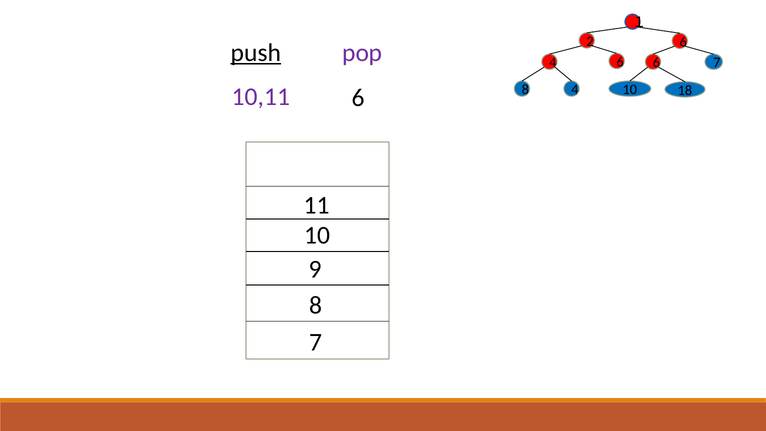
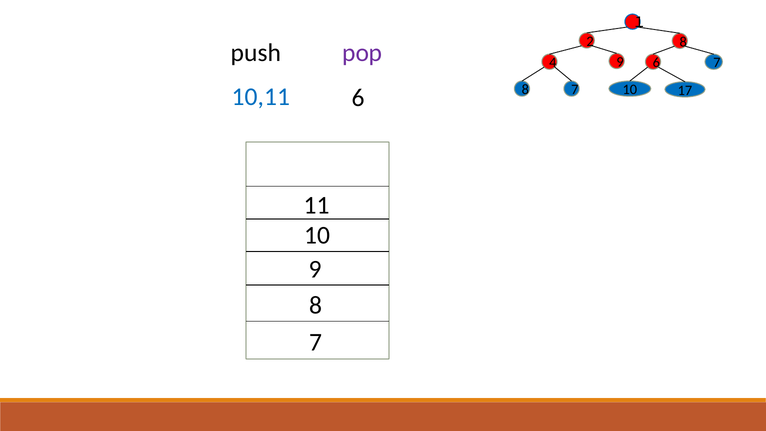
2 6: 6 -> 8 (683, 42)
push underline: present -> none (256, 53)
6: 6 -> 9 (620, 62)
8 4: 4 -> 7 (575, 90)
18: 18 -> 17 (685, 90)
10,11 colour: purple -> blue (261, 97)
